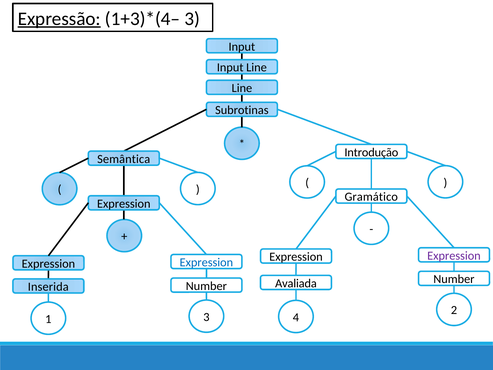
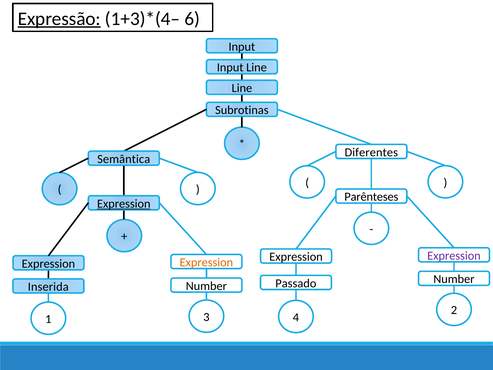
3: 3 -> 6 (192, 19)
Introdução: Introdução -> Diferentes (371, 152)
Gramático: Gramático -> Parênteses (371, 197)
Expression underline: none -> present (124, 204)
Expression colour: blue -> orange (206, 262)
Avaliada: Avaliada -> Passado (296, 283)
